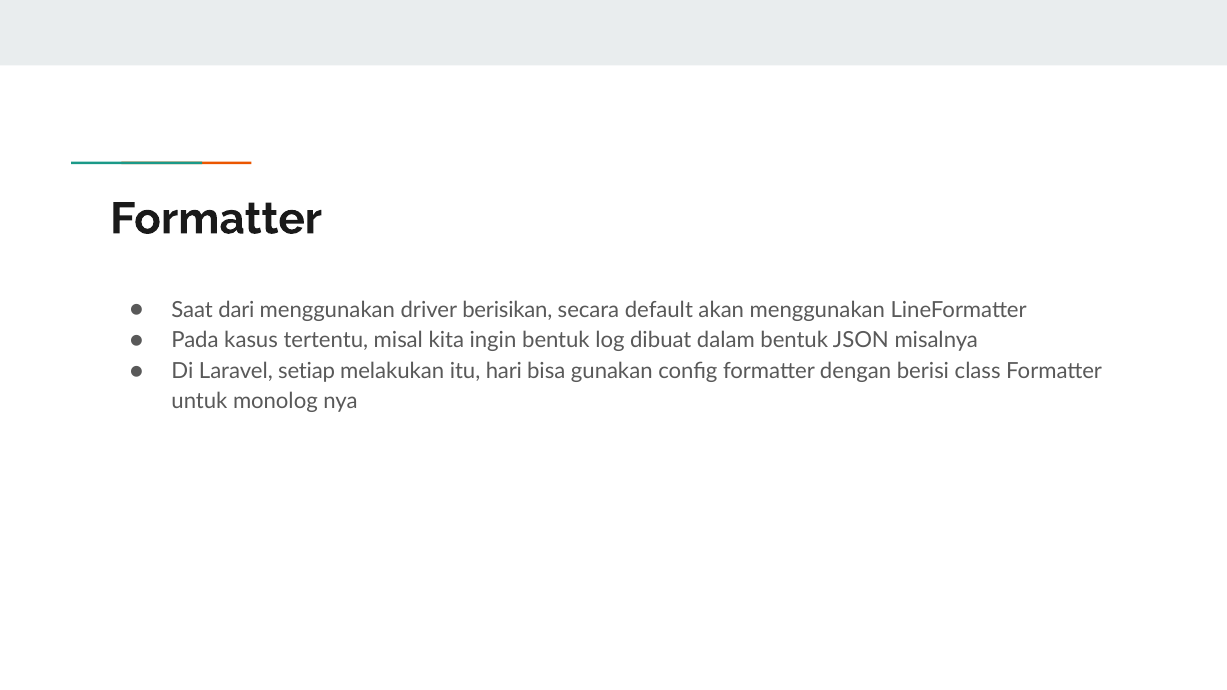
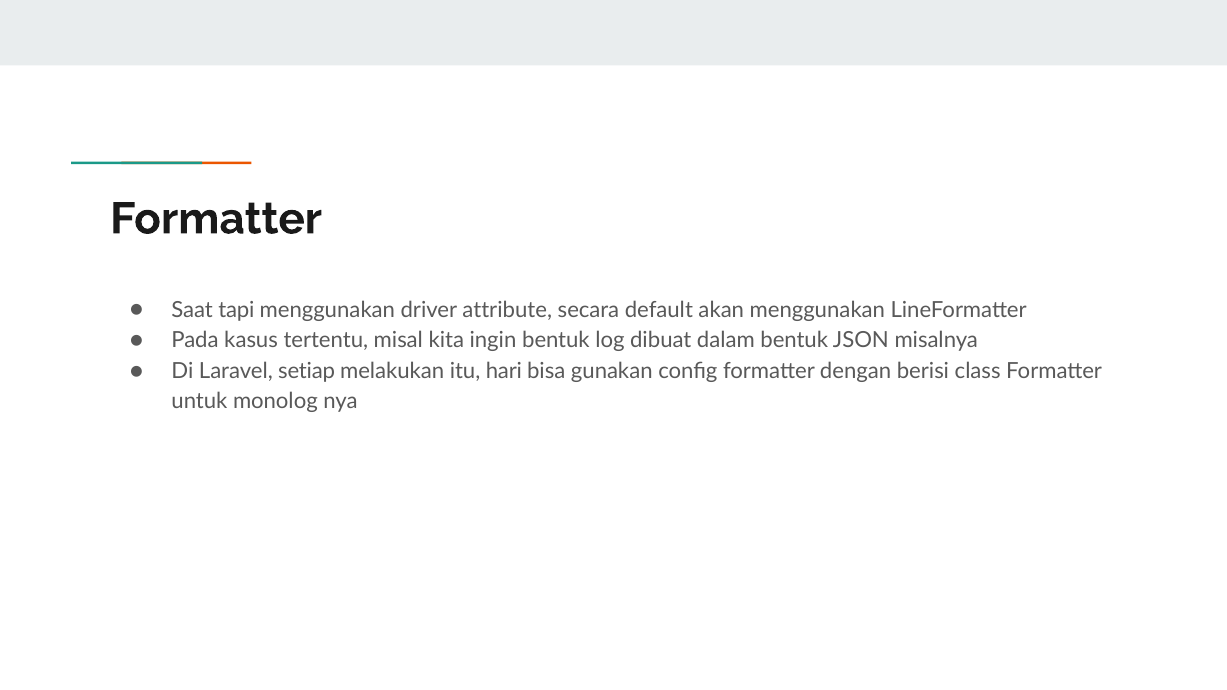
dari: dari -> tapi (236, 310)
berisikan: berisikan -> attribute (507, 310)
